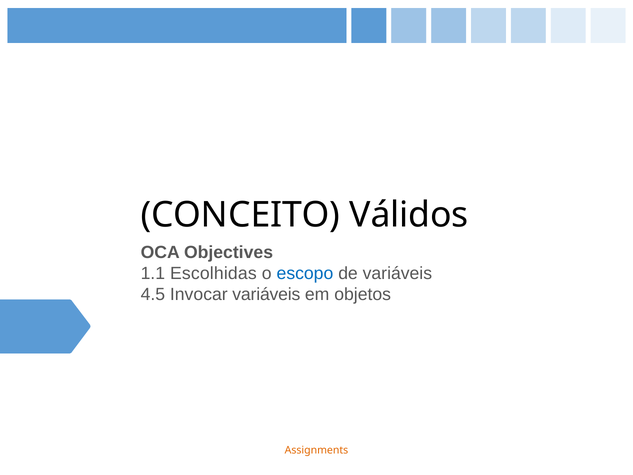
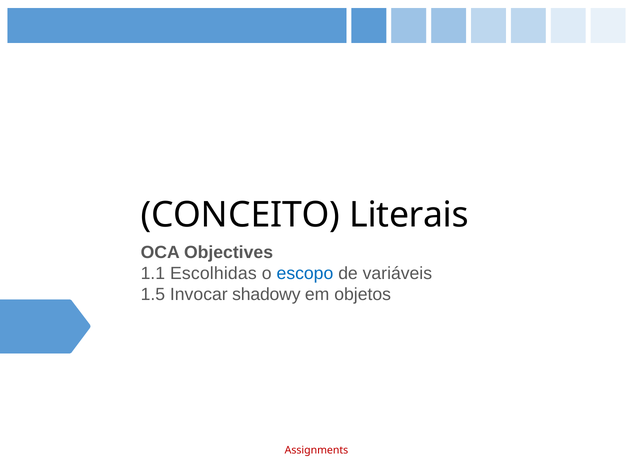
Válidos: Válidos -> Literais (409, 215)
4.5: 4.5 -> 1.5 (153, 294)
Invocar variáveis: variáveis -> shadowy (266, 294)
Assignments colour: orange -> red (316, 450)
